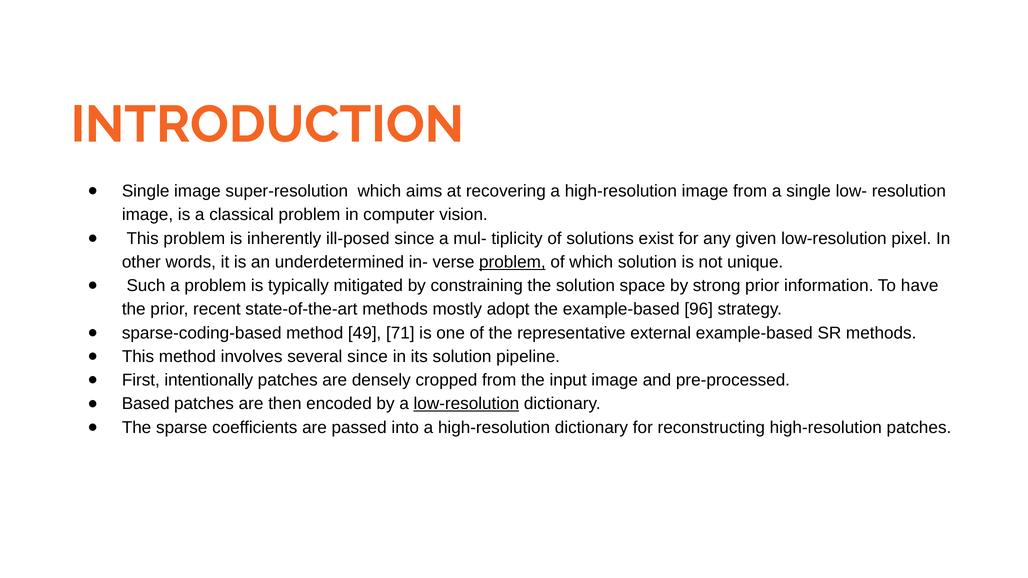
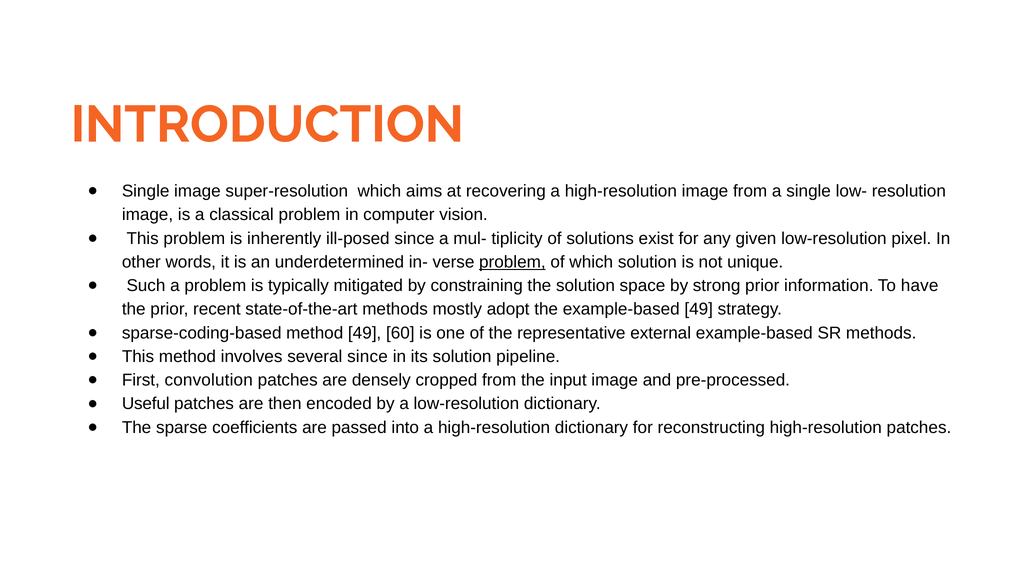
example-based 96: 96 -> 49 (699, 309)
71: 71 -> 60 (400, 333)
intentionally: intentionally -> convolution (209, 380)
Based: Based -> Useful (146, 404)
low-resolution underline: present -> none (466, 404)
